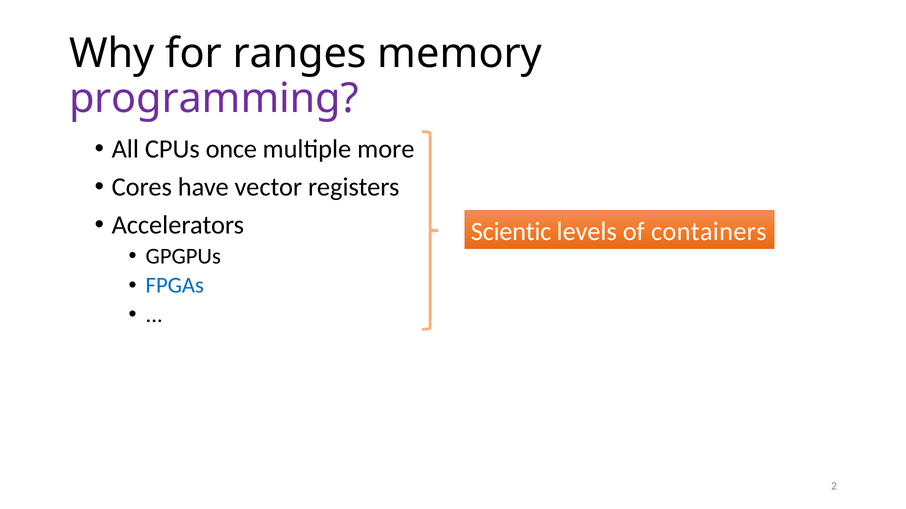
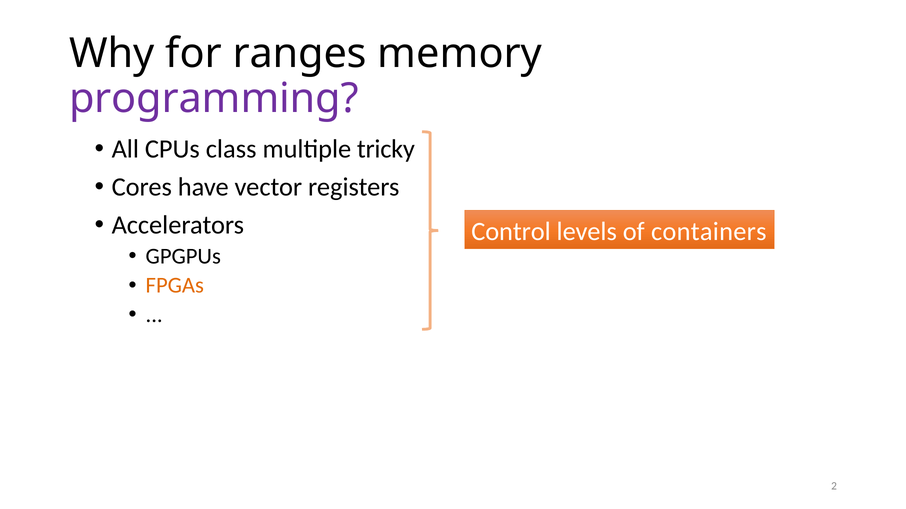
once: once -> class (231, 149)
more: more -> tricky (386, 149)
Scientic: Scientic -> Control (511, 232)
FPGAs colour: blue -> orange (175, 286)
